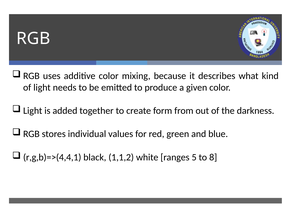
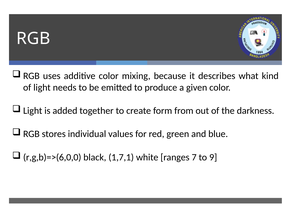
r,g,b)=>(4,4,1: r,g,b)=>(4,4,1 -> r,g,b)=>(6,0,0 (52, 157)
1,1,2: 1,1,2 -> 1,7,1 (121, 157)
5: 5 -> 7 (194, 157)
8: 8 -> 9 (213, 157)
